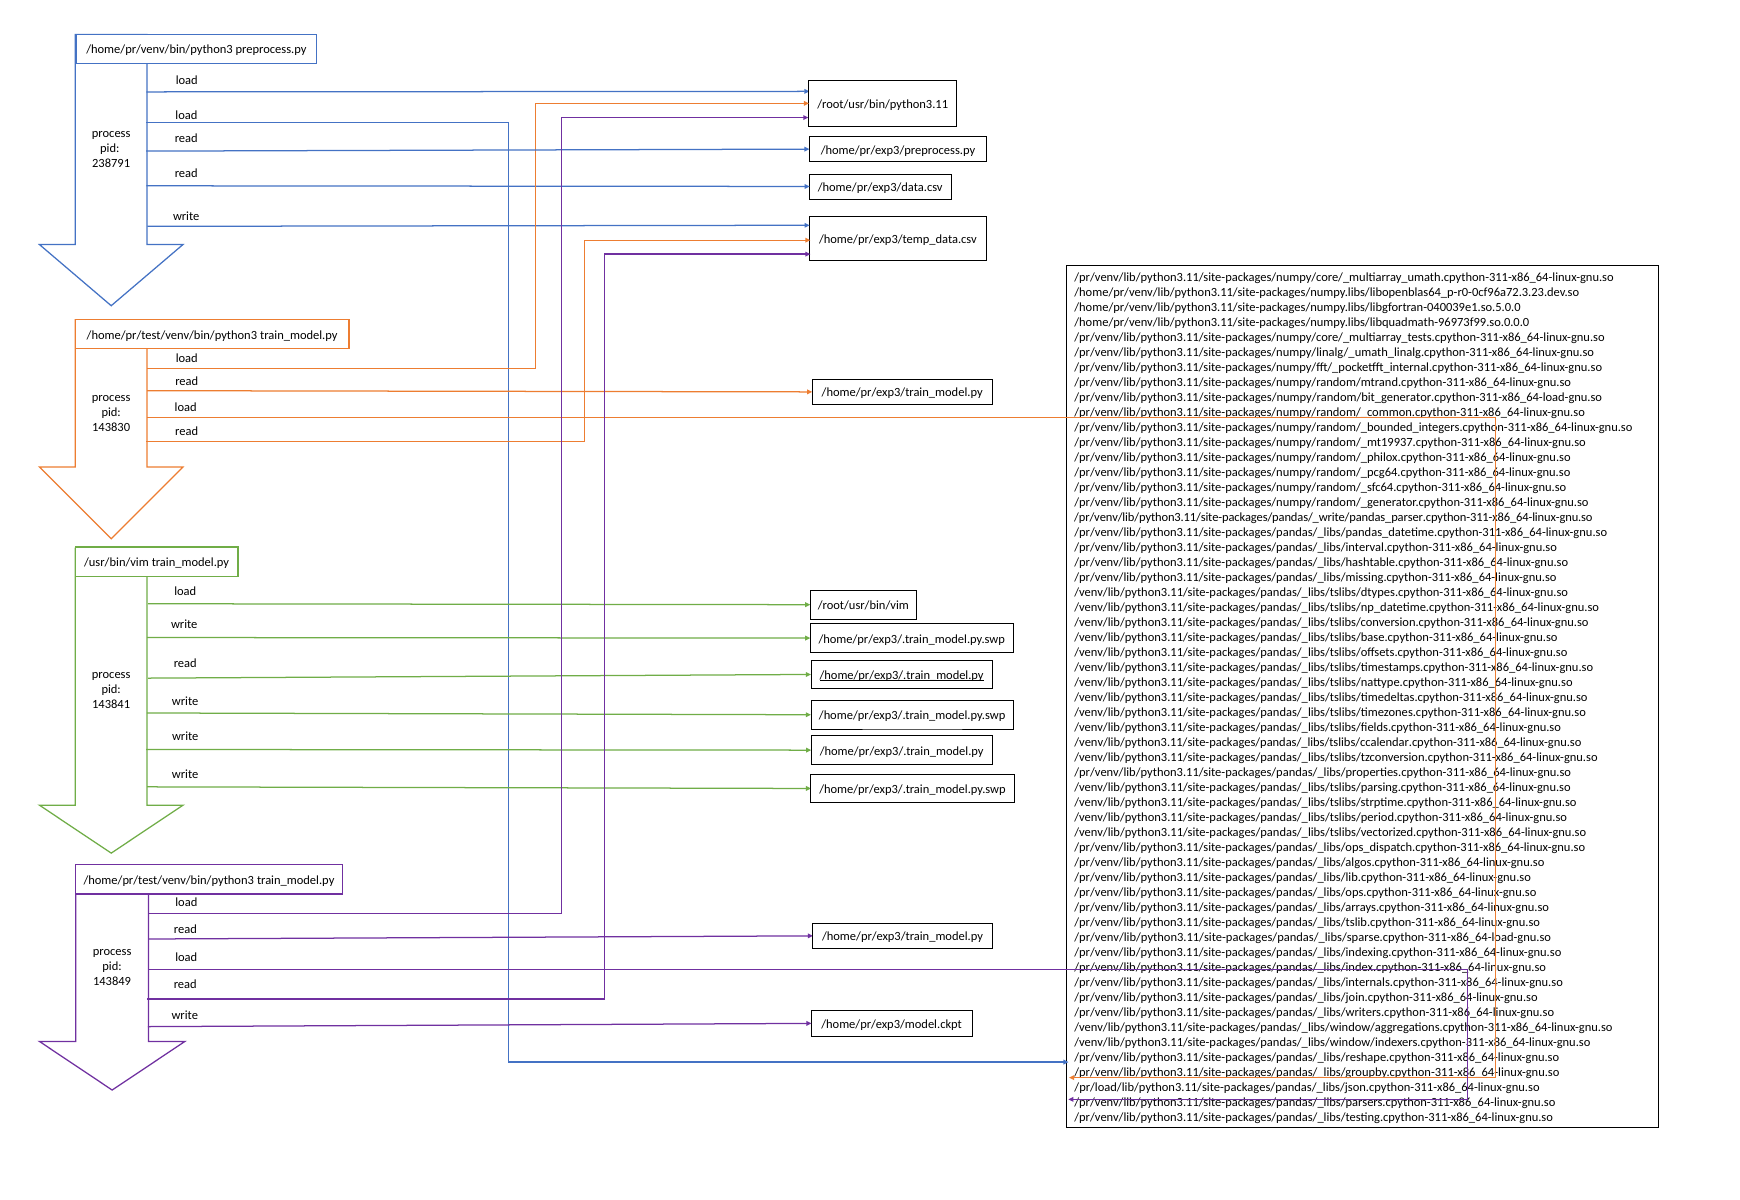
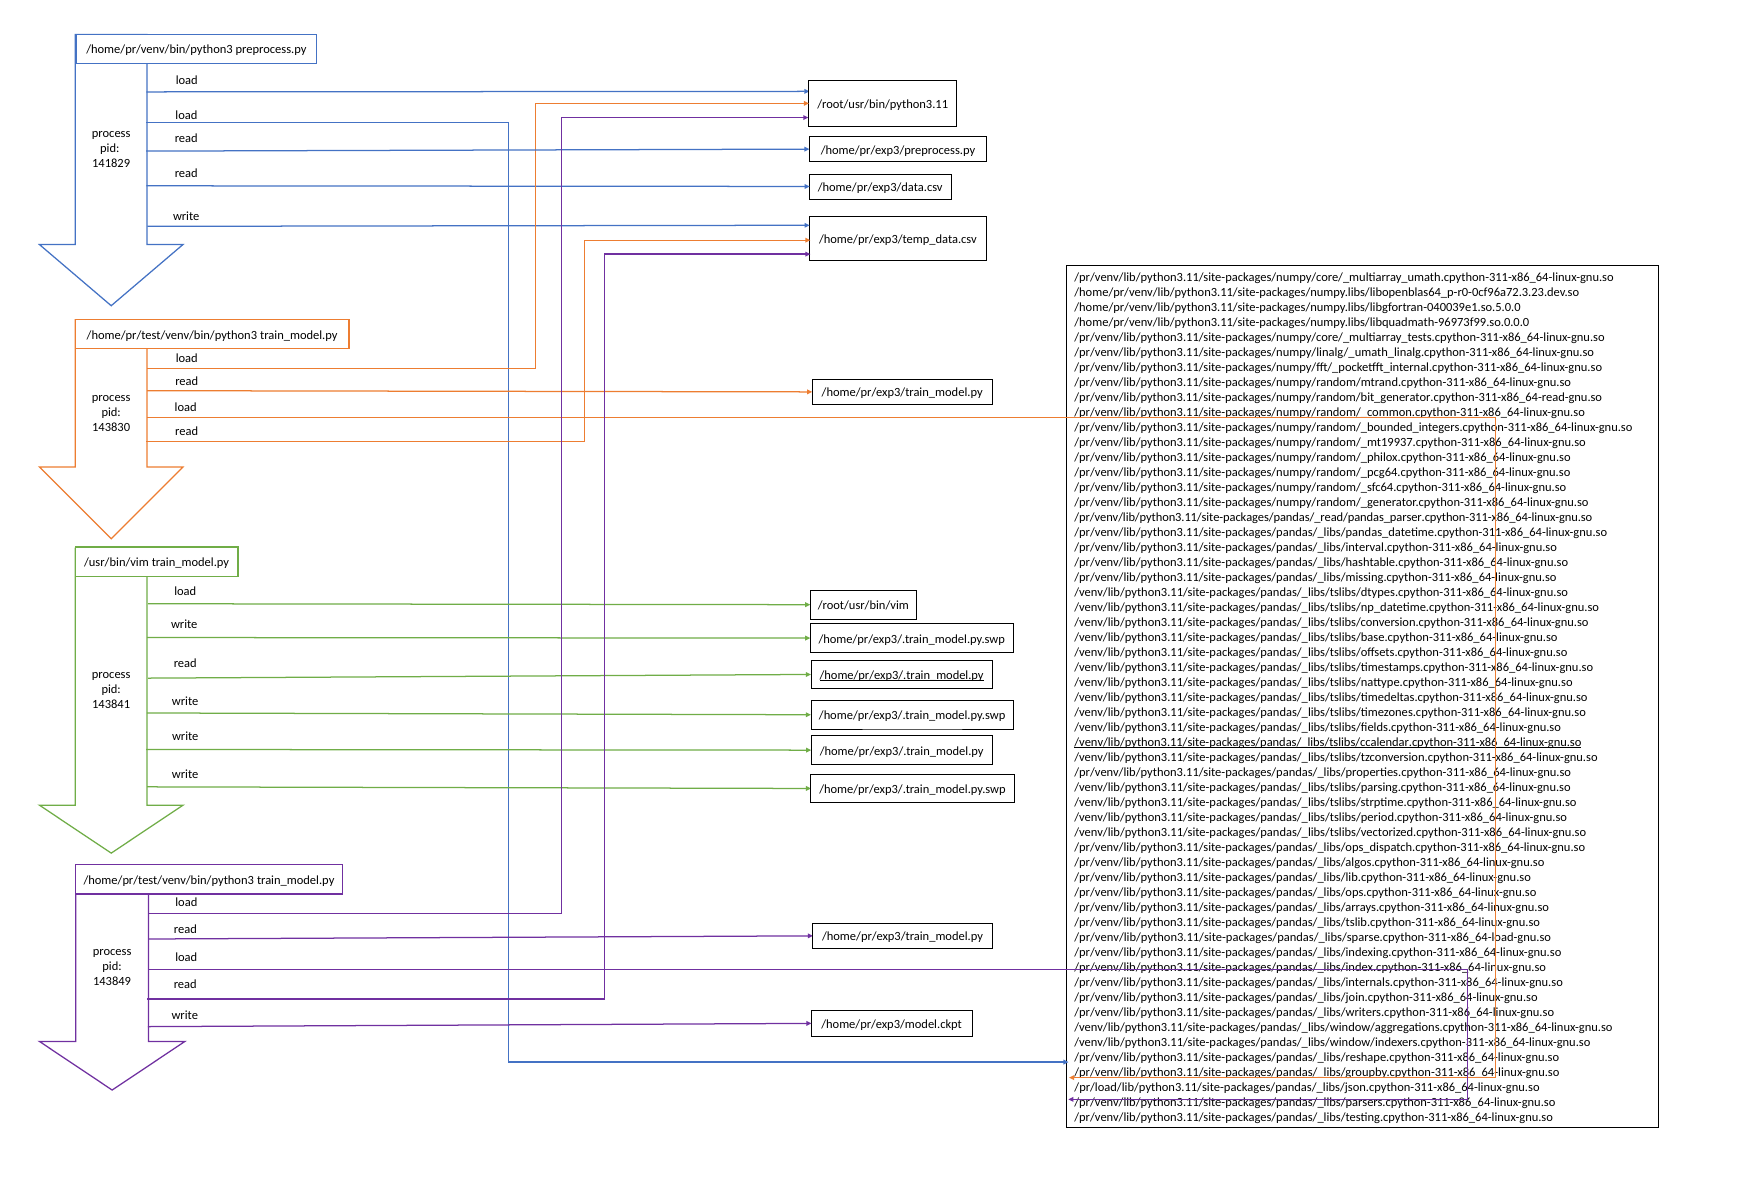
238791: 238791 -> 141829 (111, 163)
/pr/venv/lib/python3.11/site-packages/numpy/random/bit_generator.cpython-311-x86_64-load-gnu.so: /pr/venv/lib/python3.11/site-packages/numpy/random/bit_generator.cpython-311-x86_64-load-gnu.so -> /pr/venv/lib/python3.11/site-packages/numpy/random/bit_generator.cpython-311-x86_64-read-gnu.so (1338, 397)
/pr/venv/lib/python3.11/site-packages/pandas/_write/pandas_parser.cpython-311-x86_64-linux-gnu.so: /pr/venv/lib/python3.11/site-packages/pandas/_write/pandas_parser.cpython-311-x86_64-linux-gnu.so -> /pr/venv/lib/python3.11/site-packages/pandas/_read/pandas_parser.cpython-311-x86_64-linux-gnu.so (1333, 517)
/venv/lib/python3.11/site-packages/pandas/_libs/tslibs/ccalendar.cpython-311-x86_64-linux-gnu.so underline: none -> present (1328, 742)
